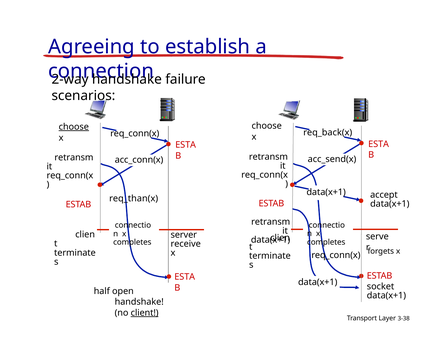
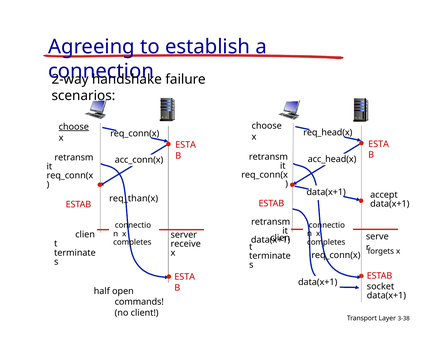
req_back(x: req_back(x -> req_head(x (328, 133)
acc_send(x: acc_send(x -> acc_head(x (332, 159)
handshake: handshake -> commands (139, 302)
client underline: present -> none (145, 313)
